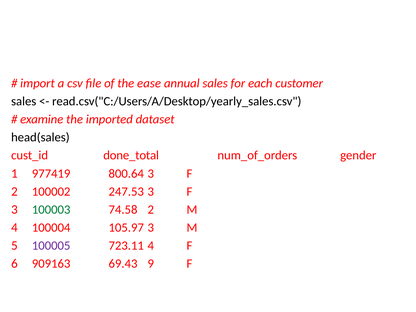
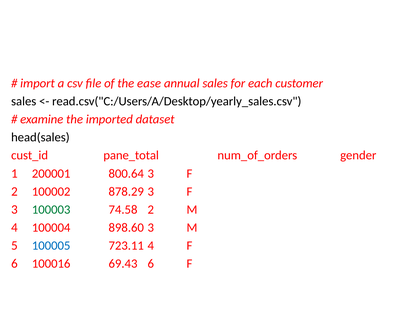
done_total: done_total -> pane_total (131, 155)
977419: 977419 -> 200001 (51, 173)
247.53: 247.53 -> 878.29 (126, 191)
105.97: 105.97 -> 898.60 (126, 228)
100005 colour: purple -> blue (51, 246)
909163: 909163 -> 100016 (51, 264)
69.43 9: 9 -> 6 (151, 264)
